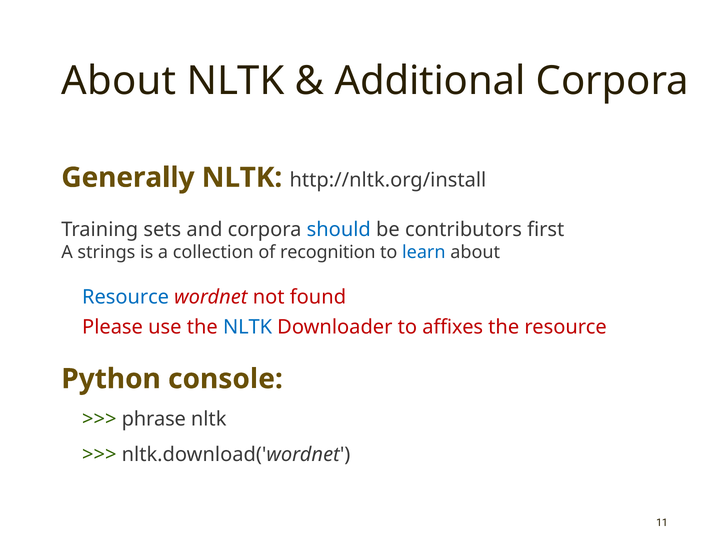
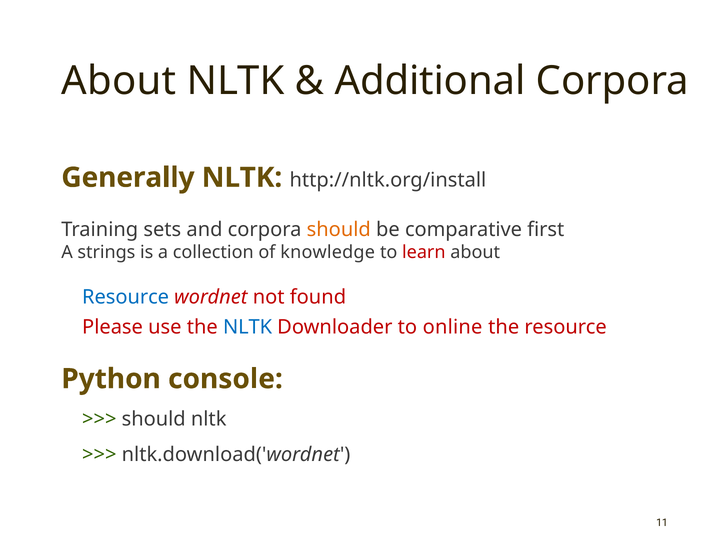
should colour: blue -> orange (339, 230)
contributors: contributors -> comparative (464, 230)
recognition: recognition -> knowledge (328, 252)
learn colour: blue -> red (424, 252)
affixes: affixes -> online (453, 327)
phrase: phrase -> should (154, 419)
